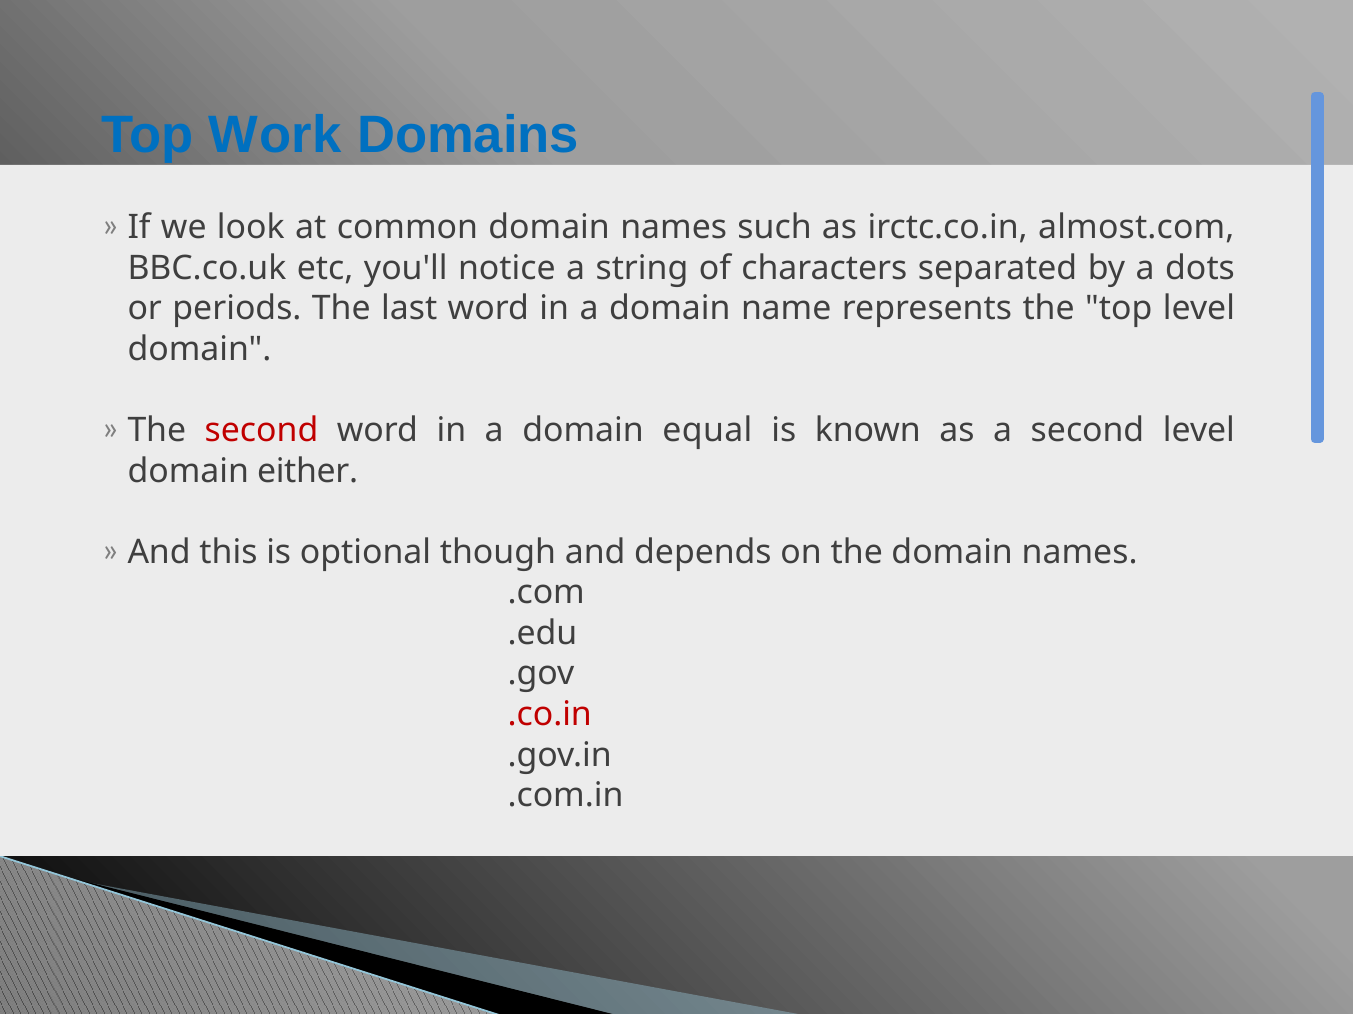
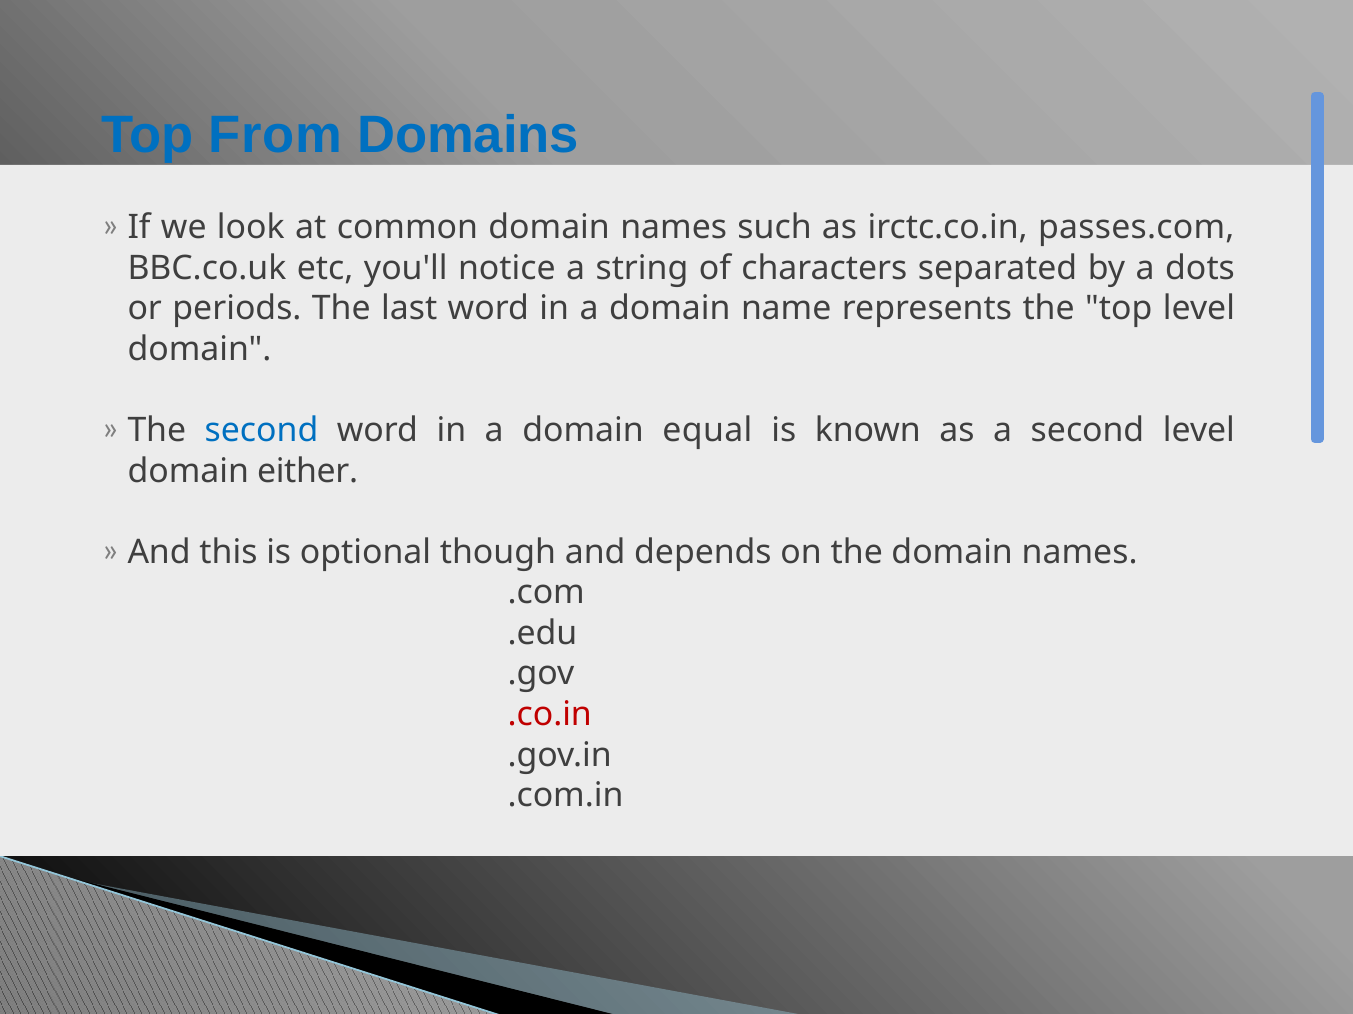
Work: Work -> From (275, 135)
almost.com: almost.com -> passes.com (1136, 228)
second colour: red -> blue (262, 431)
